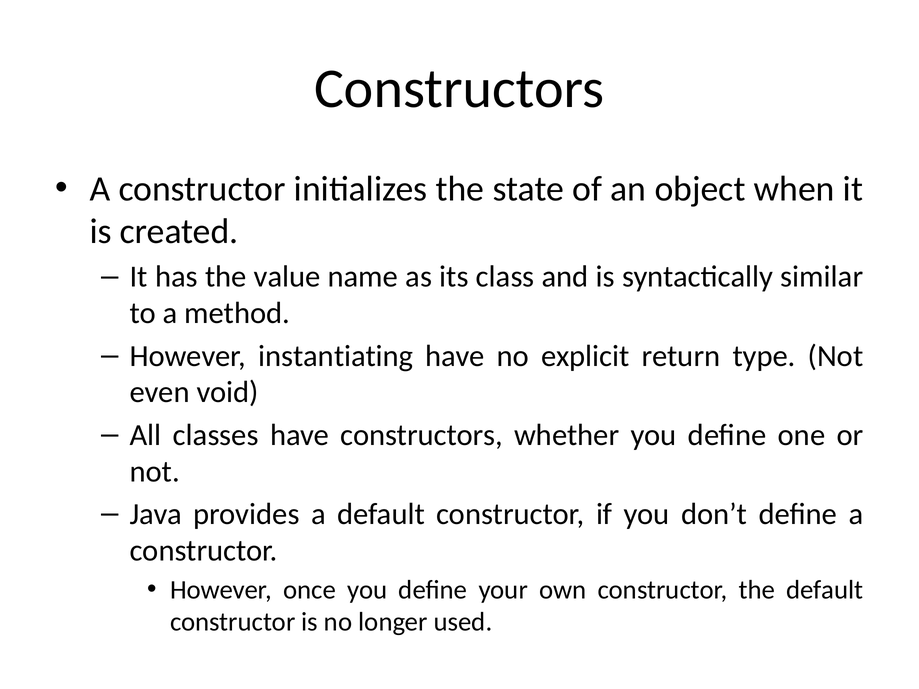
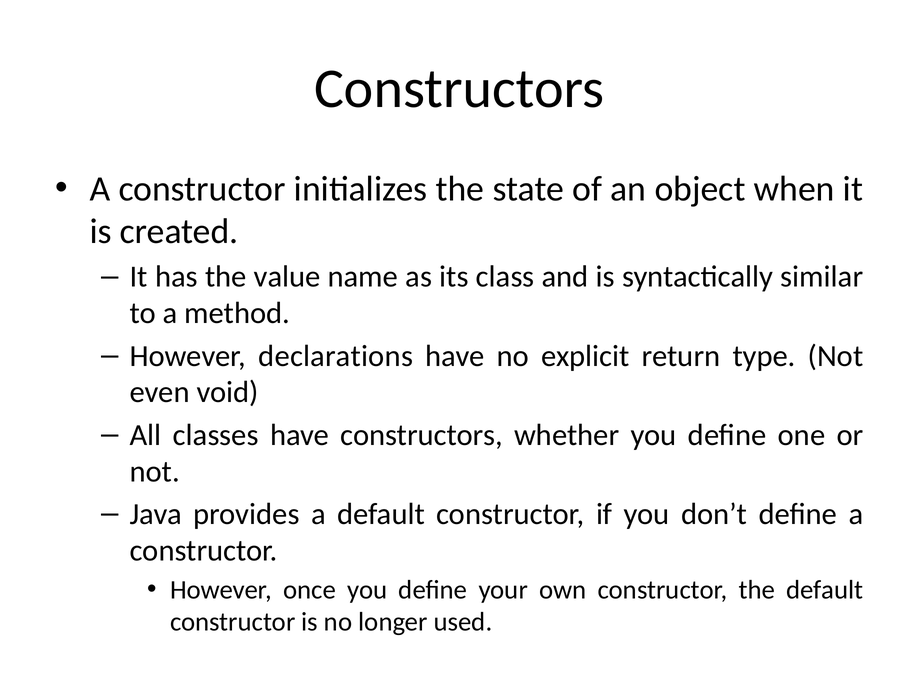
instantiating: instantiating -> declarations (336, 356)
